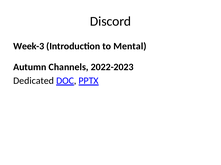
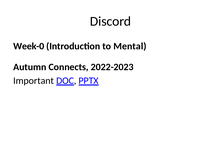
Week-3: Week-3 -> Week-0 (29, 46)
Channels: Channels -> Connects (69, 67)
Dedicated: Dedicated -> Important (34, 81)
